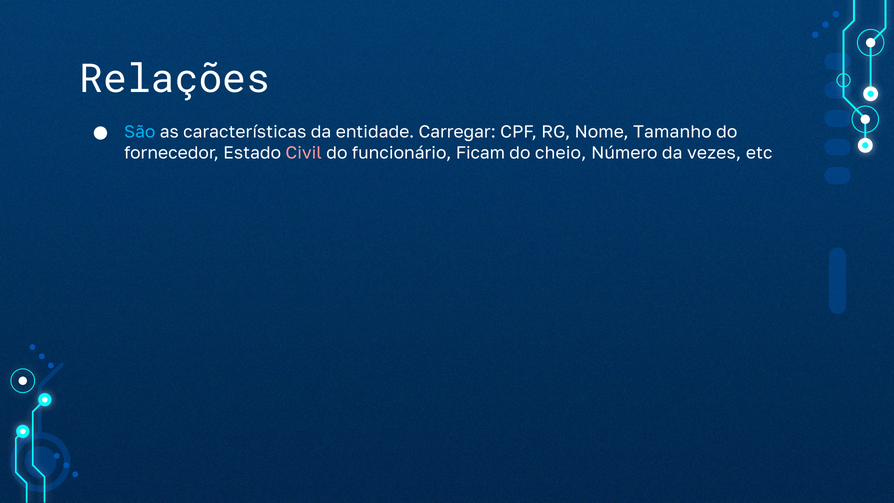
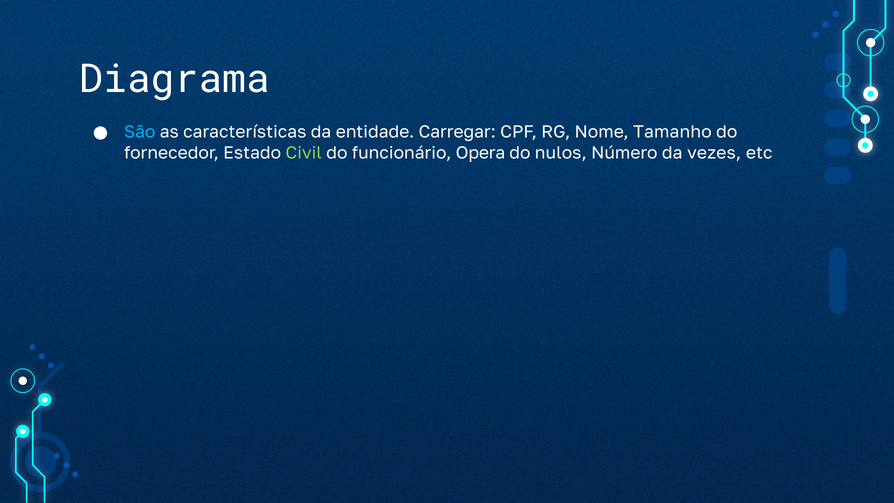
Relações: Relações -> Diagrama (175, 79)
Civil colour: pink -> light green (304, 153)
Ficam: Ficam -> Opera (480, 153)
cheio: cheio -> nulos (561, 153)
